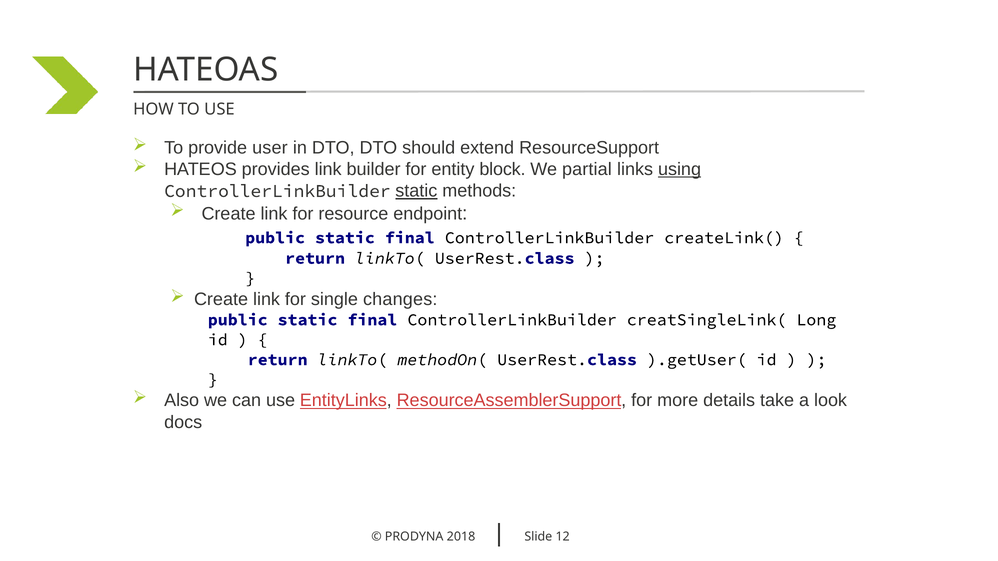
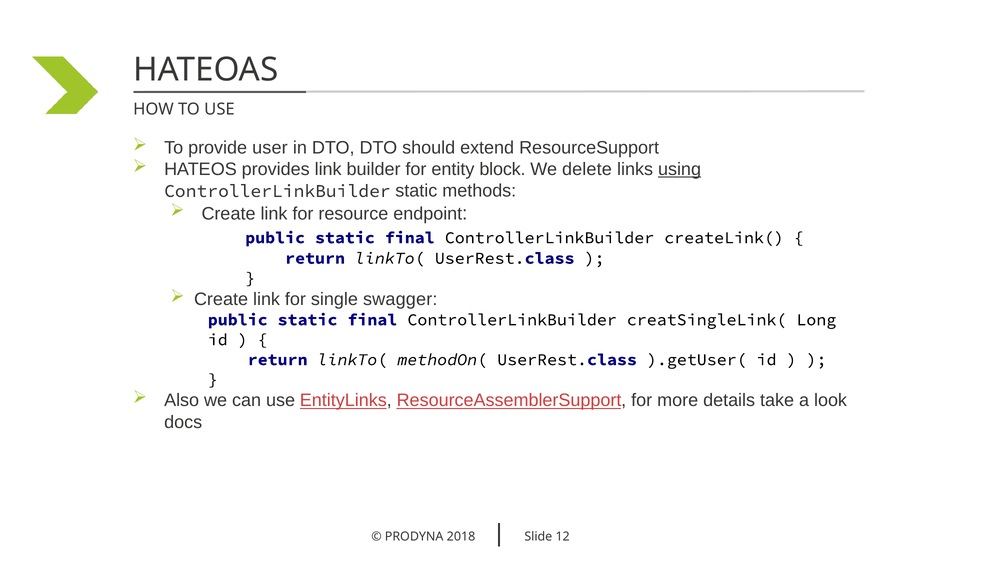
partial: partial -> delete (587, 169)
static underline: present -> none (416, 191)
changes: changes -> swagger (400, 299)
